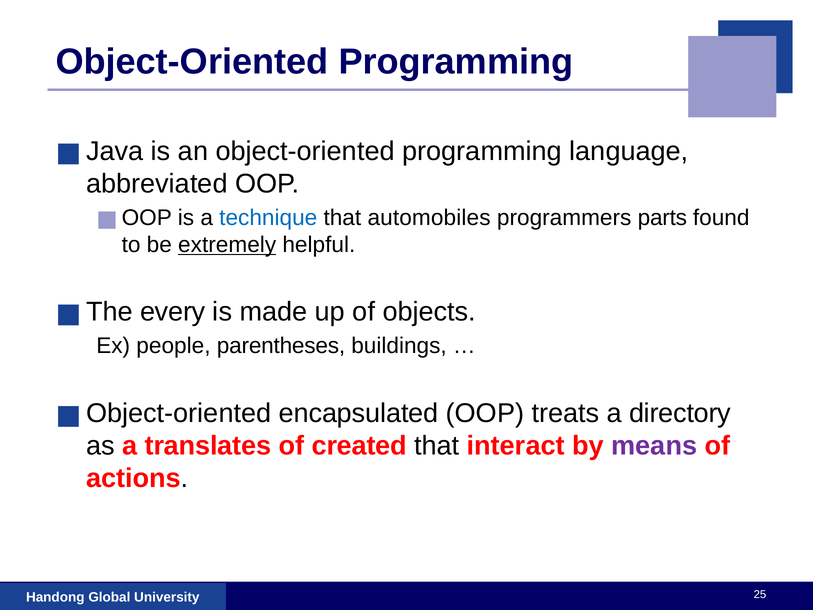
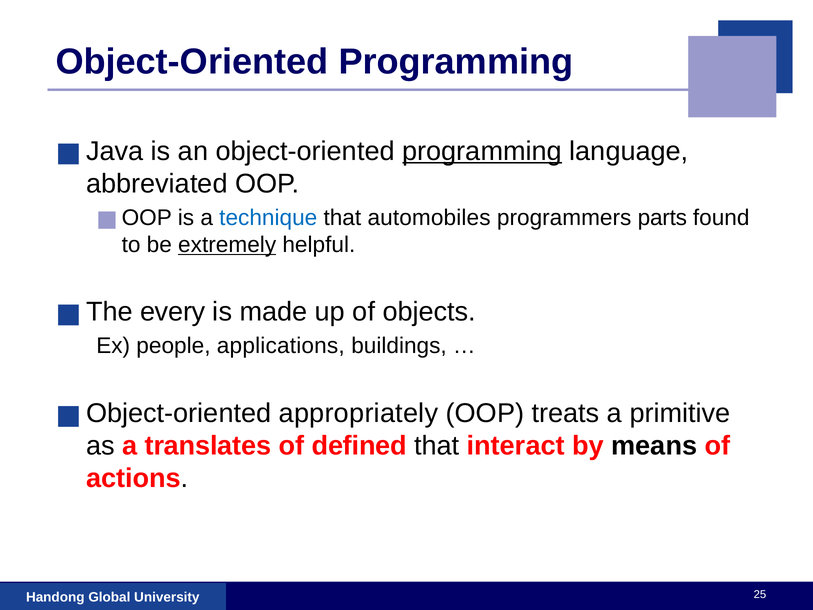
programming underline: none -> present (482, 151)
parentheses: parentheses -> applications (281, 346)
encapsulated: encapsulated -> appropriately (358, 413)
directory: directory -> primitive (680, 413)
created: created -> defined (359, 446)
means colour: purple -> black (654, 446)
